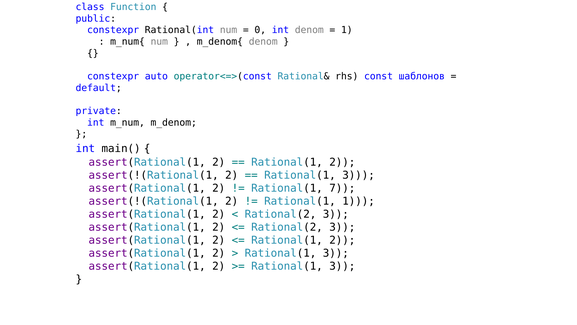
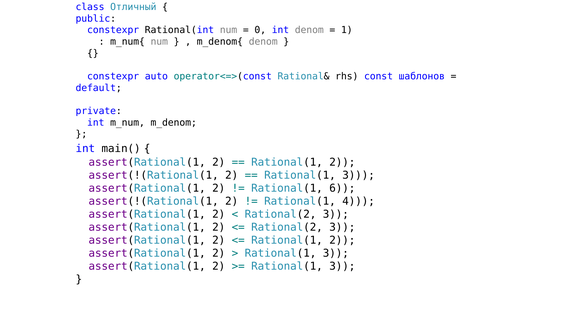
Function: Function -> Отличный (133, 7)
7: 7 -> 6 (342, 188)
Rational(1 1: 1 -> 4 (359, 201)
